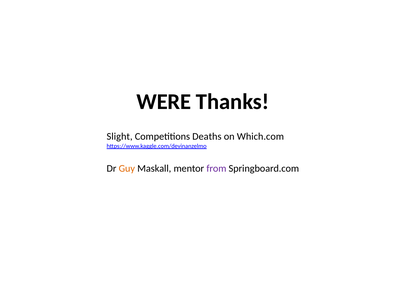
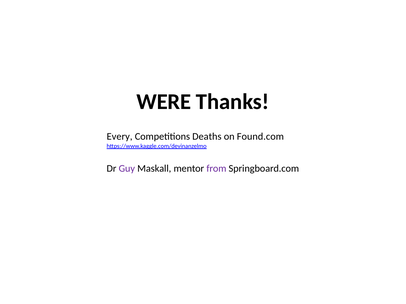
Slight: Slight -> Every (120, 137)
Which.com: Which.com -> Found.com (260, 137)
Guy colour: orange -> purple (127, 169)
